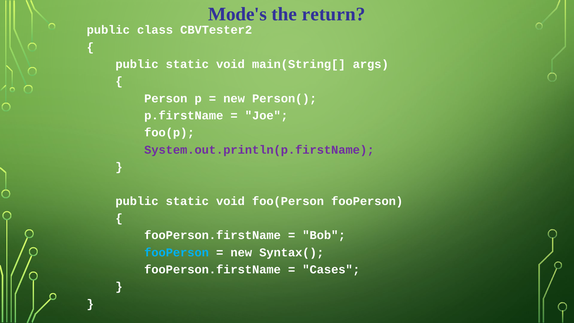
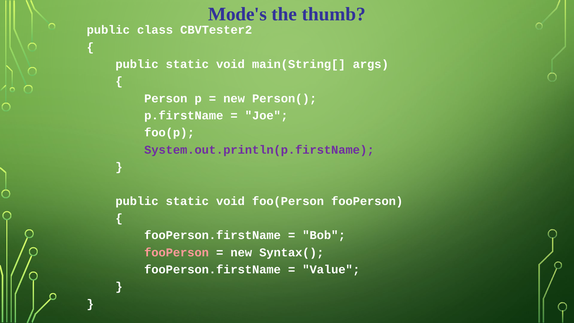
return: return -> thumb (334, 14)
fooPerson colour: light blue -> pink (177, 252)
Cases: Cases -> Value (331, 269)
